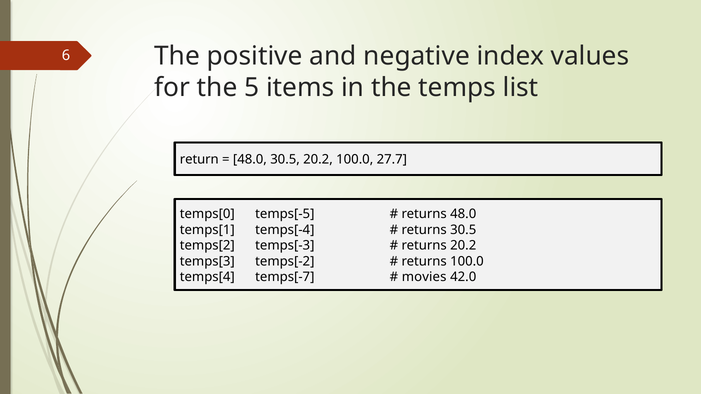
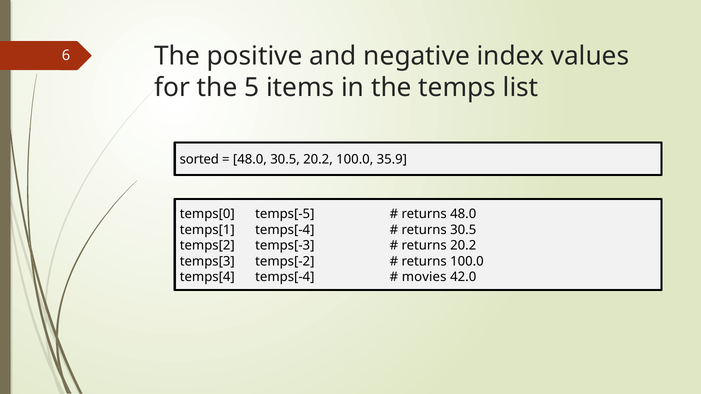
return: return -> sorted (199, 160)
27.7: 27.7 -> 35.9 (392, 160)
temps[4 temps[-7: temps[-7 -> temps[-4 (285, 277)
